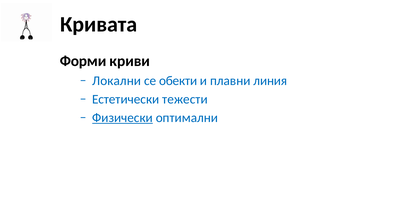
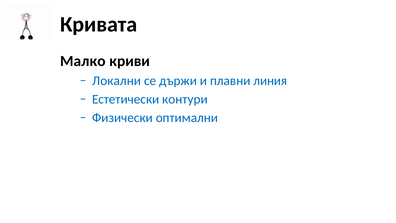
Форми: Форми -> Малко (83, 61)
обекти: обекти -> държи (178, 81)
тежести: тежести -> контури (185, 99)
Физически underline: present -> none (123, 118)
